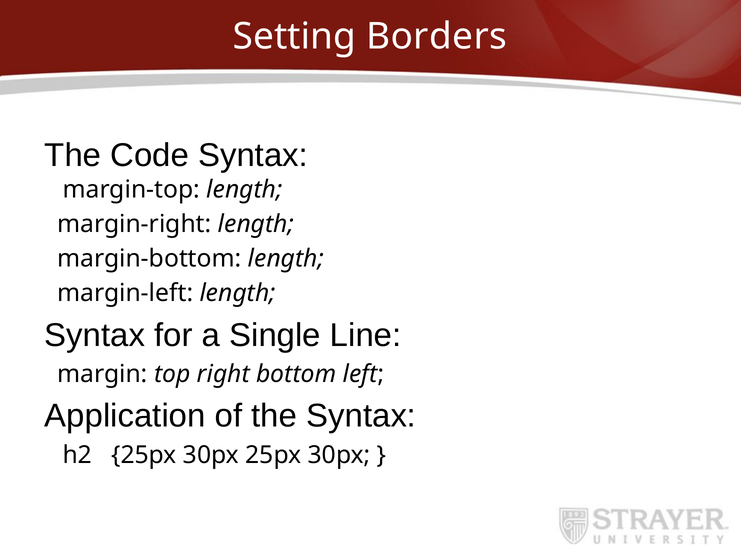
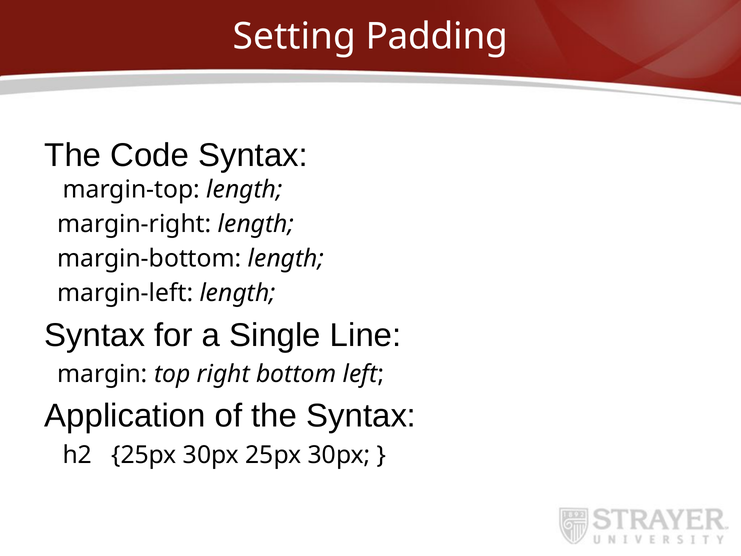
Borders: Borders -> Padding (437, 37)
